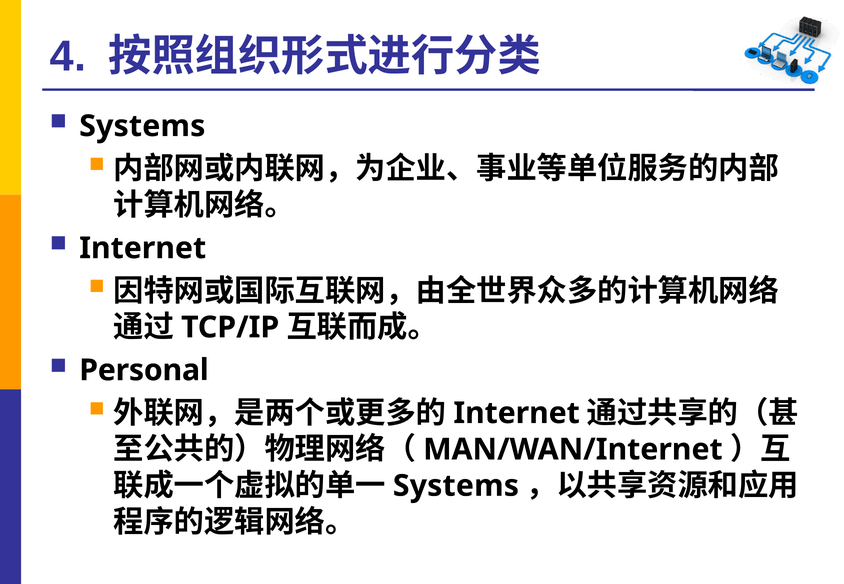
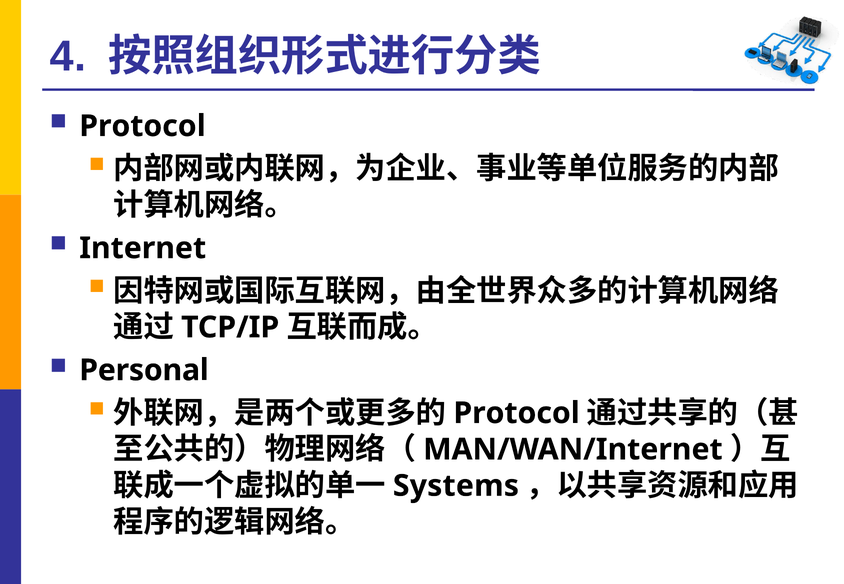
Systems: Systems -> Protocol (142, 126)
Internet: Internet -> Protocol (517, 413)
